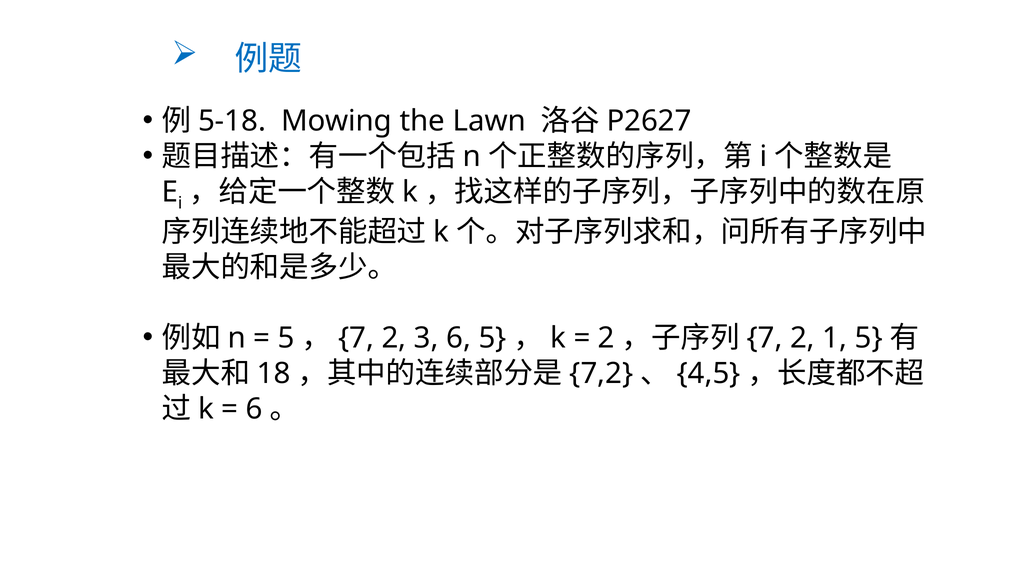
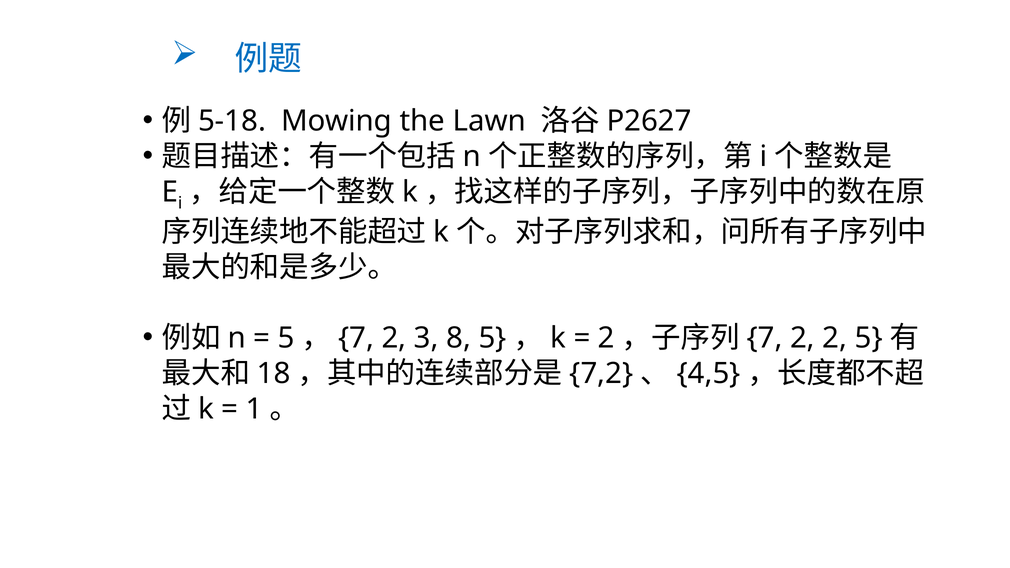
3 6: 6 -> 8 (459, 338)
2 1: 1 -> 2 (835, 338)
6: 6 -> 1 (254, 409)
